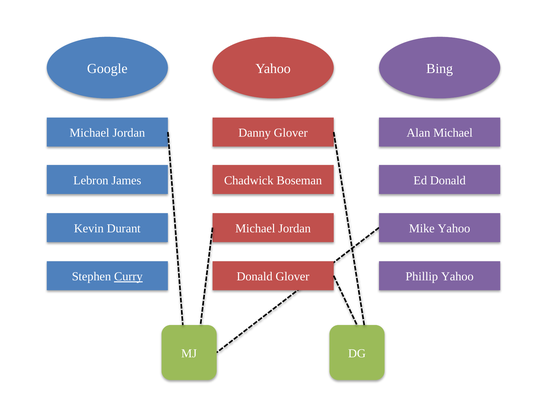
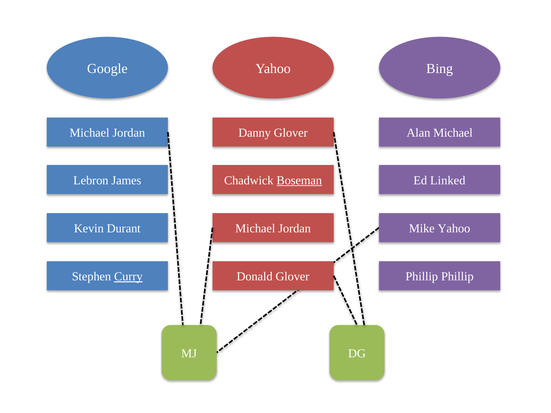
Boseman underline: none -> present (299, 180)
Ed Donald: Donald -> Linked (448, 180)
Phillip Yahoo: Yahoo -> Phillip (457, 277)
